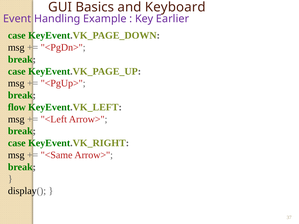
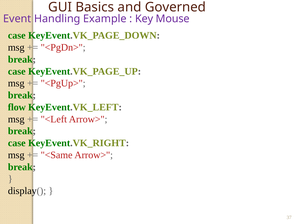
Keyboard: Keyboard -> Governed (175, 7)
Earlier: Earlier -> Mouse (173, 19)
